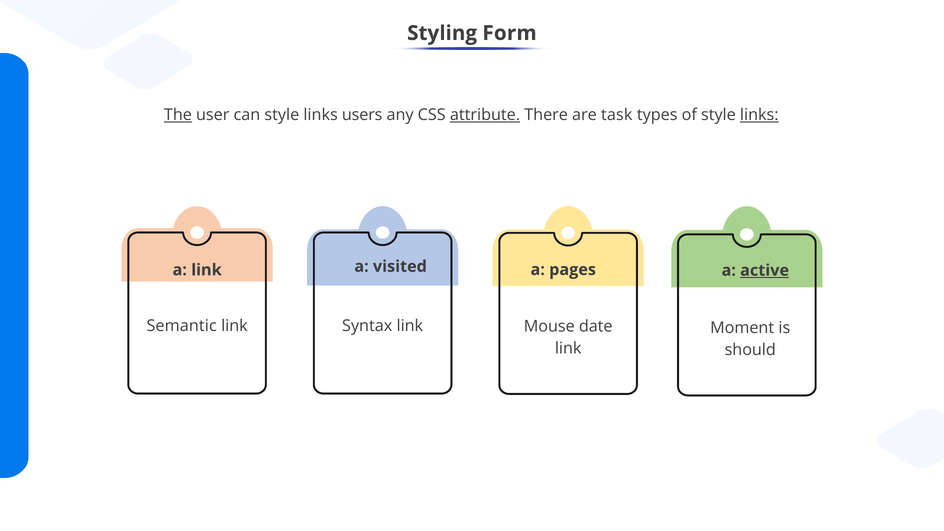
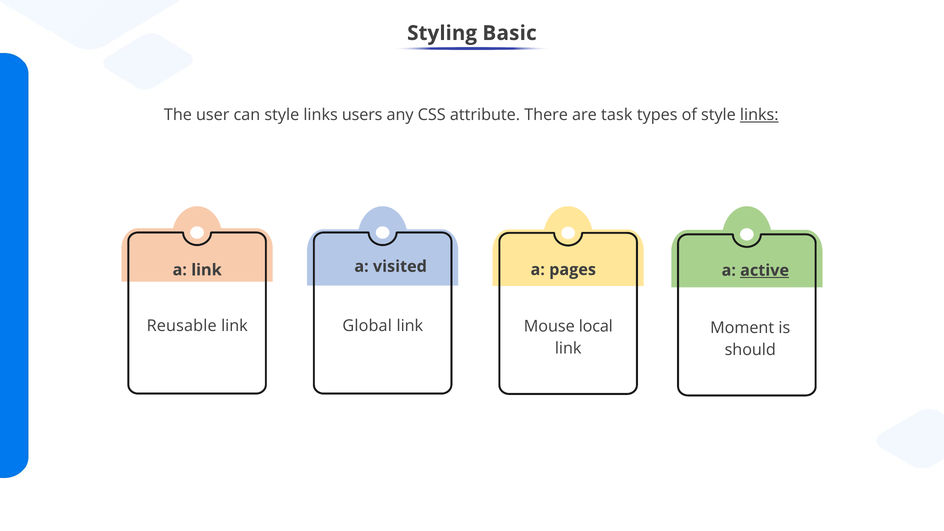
Form: Form -> Basic (510, 33)
The underline: present -> none (178, 115)
attribute underline: present -> none (485, 115)
Semantic: Semantic -> Reusable (182, 326)
Syntax: Syntax -> Global (367, 326)
date: date -> local (596, 326)
